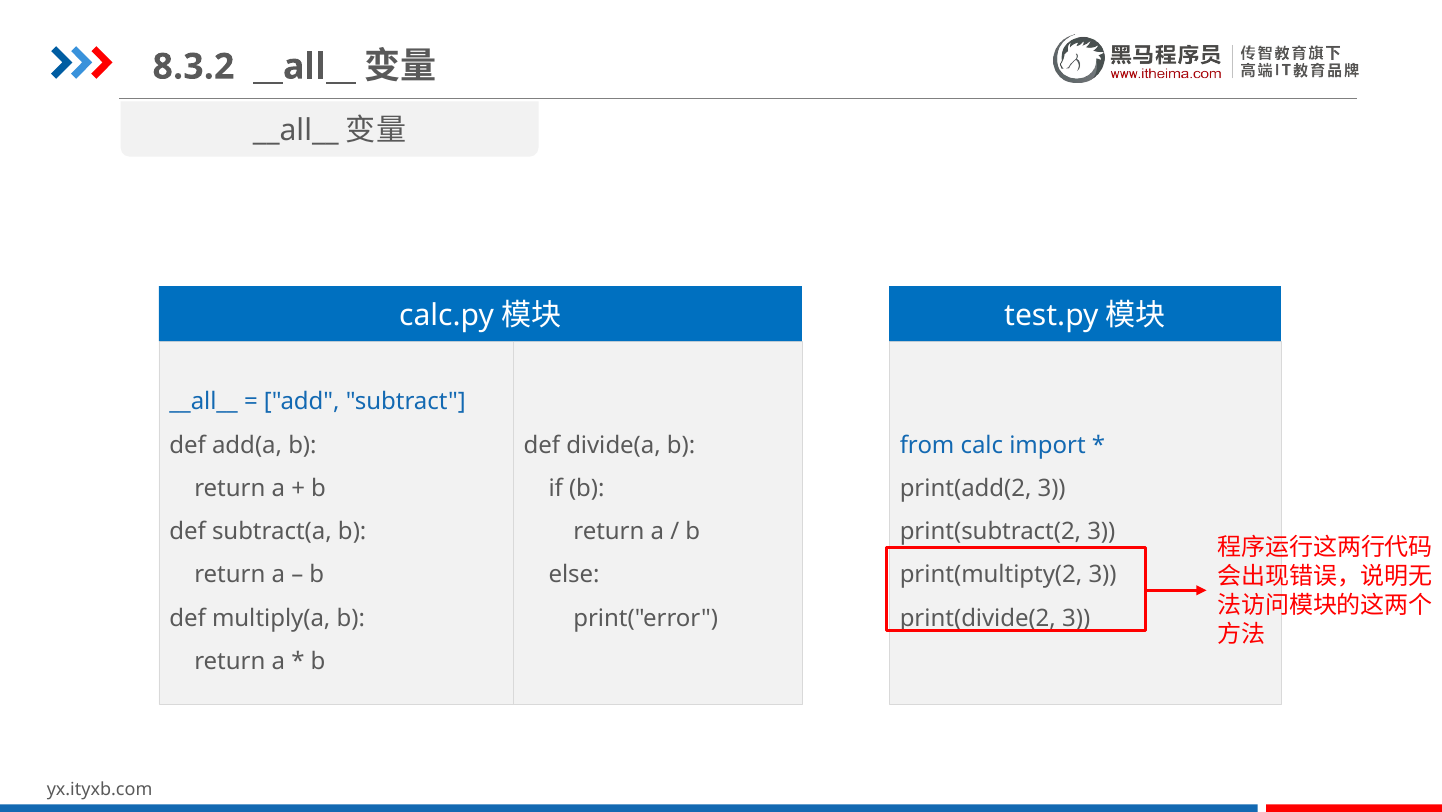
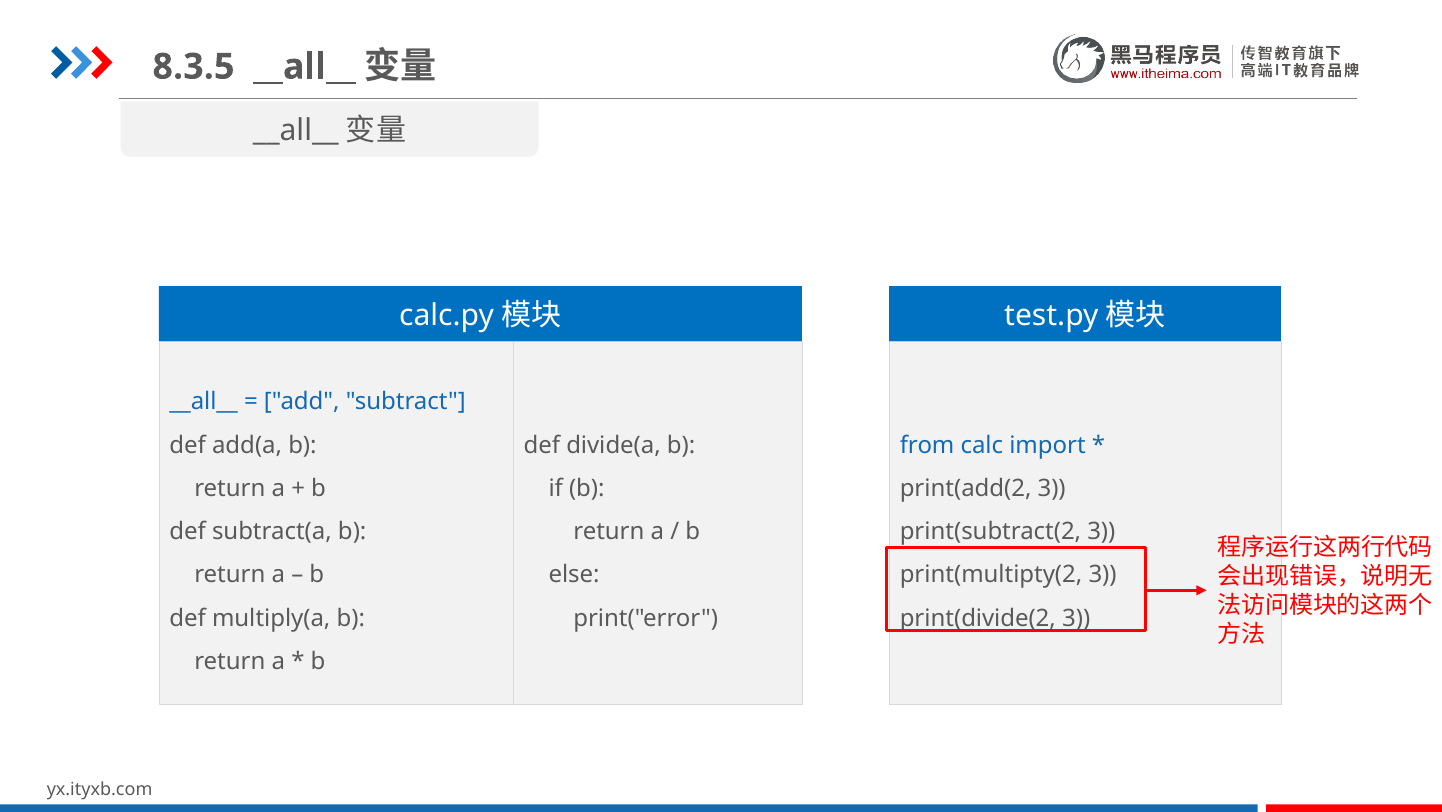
8.3.2: 8.3.2 -> 8.3.5 (193, 67)
